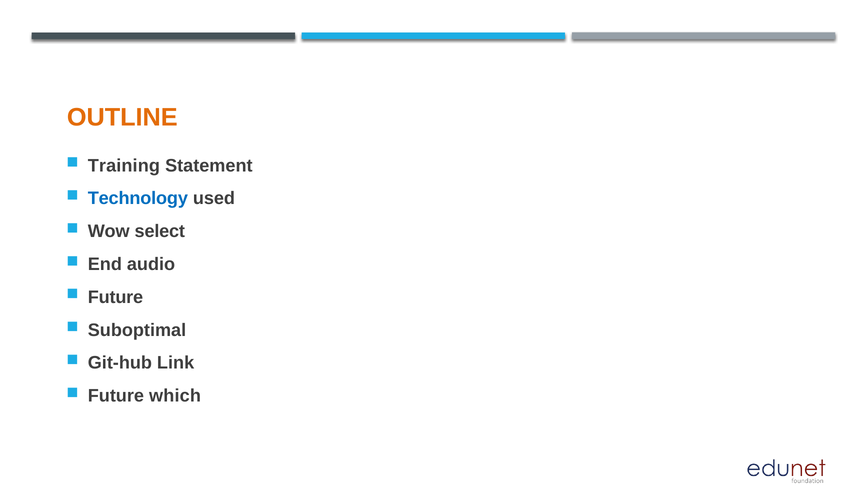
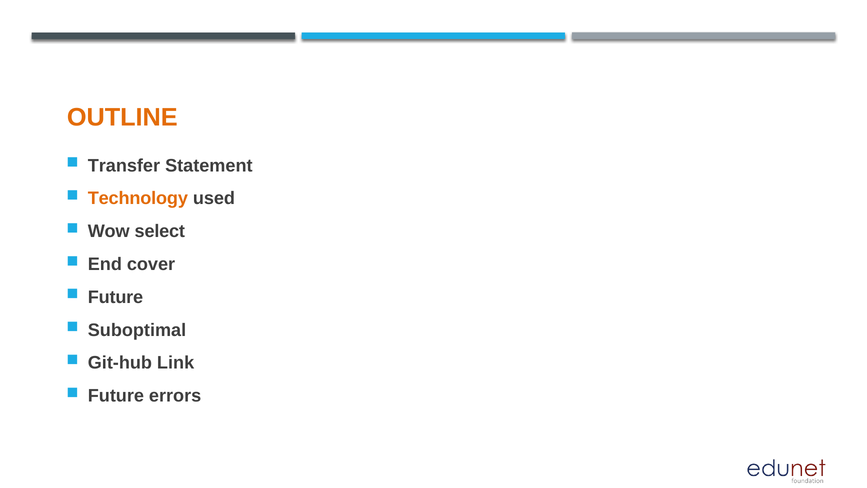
Training: Training -> Transfer (124, 166)
Technology colour: blue -> orange (138, 198)
audio: audio -> cover (151, 264)
which: which -> errors (175, 396)
